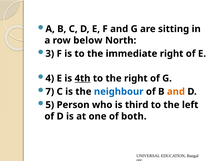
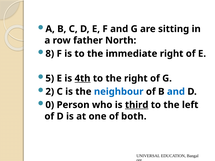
below: below -> father (88, 40)
3: 3 -> 8 (50, 54)
4: 4 -> 5 (50, 78)
7: 7 -> 2 (50, 92)
and colour: orange -> blue (176, 92)
5: 5 -> 0 (50, 105)
third underline: none -> present (137, 105)
